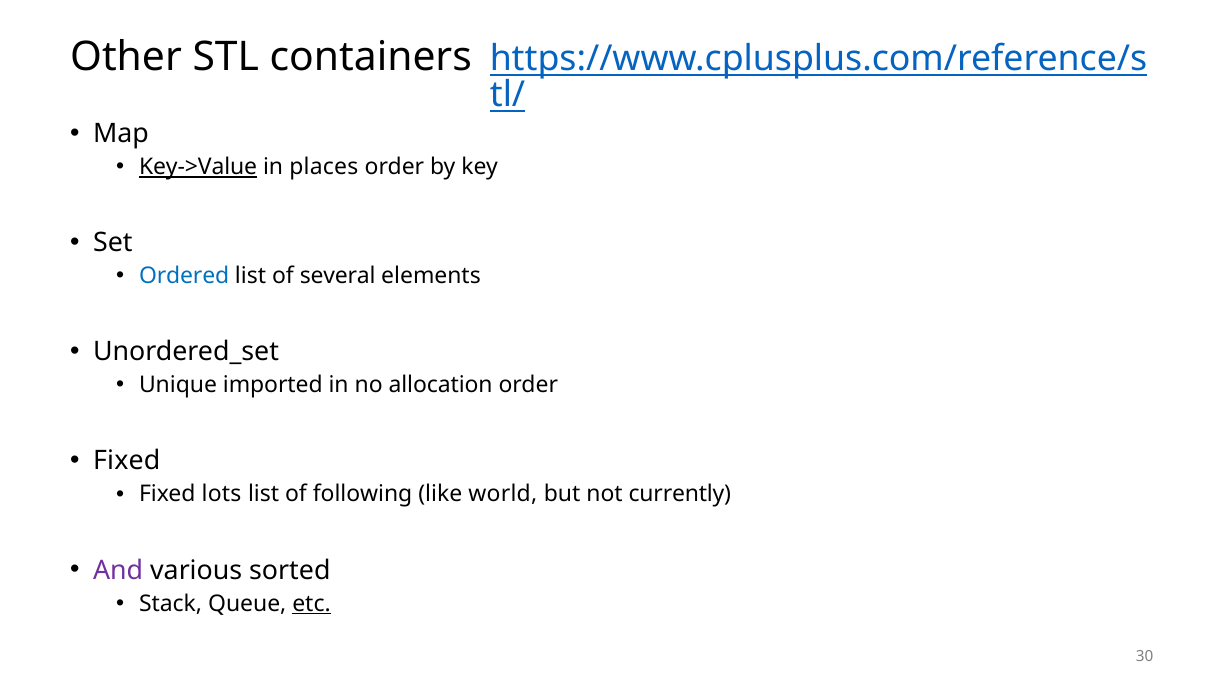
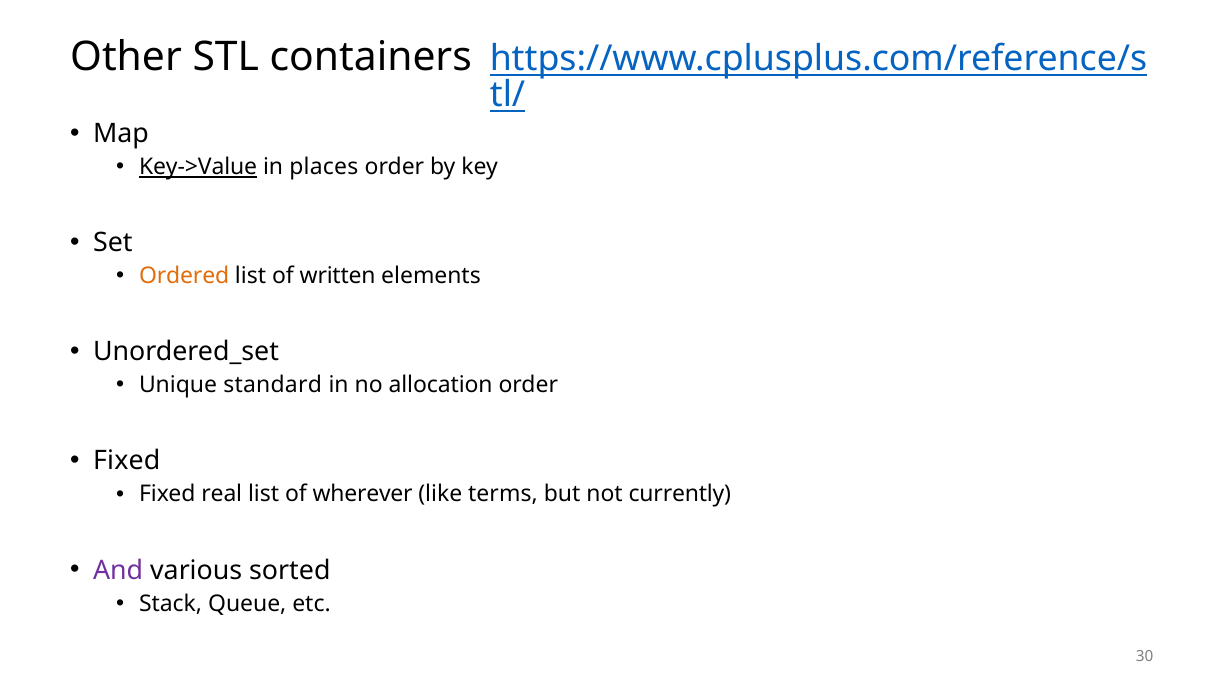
Ordered colour: blue -> orange (184, 276)
several: several -> written (338, 276)
imported: imported -> standard (273, 385)
lots: lots -> real (222, 494)
following: following -> wherever (363, 494)
world: world -> terms (503, 494)
etc underline: present -> none (311, 603)
